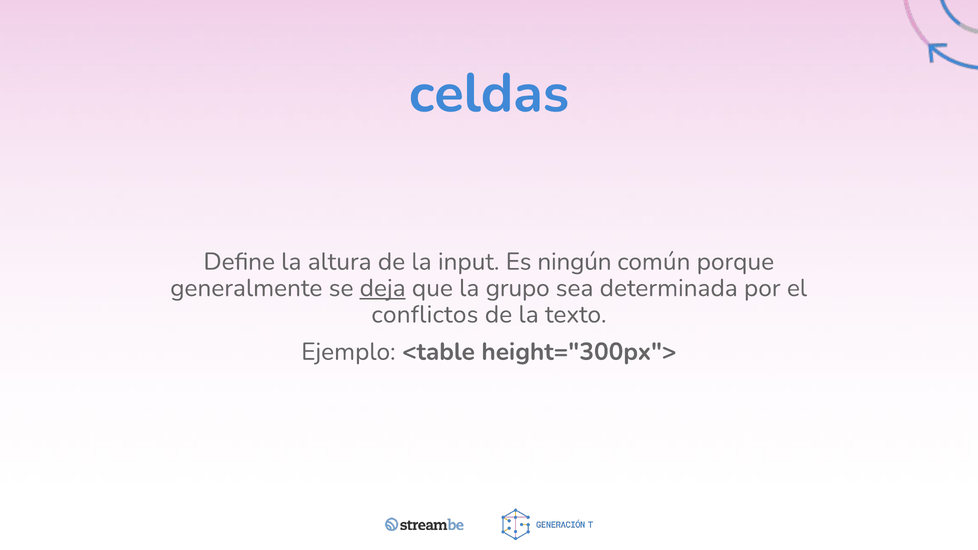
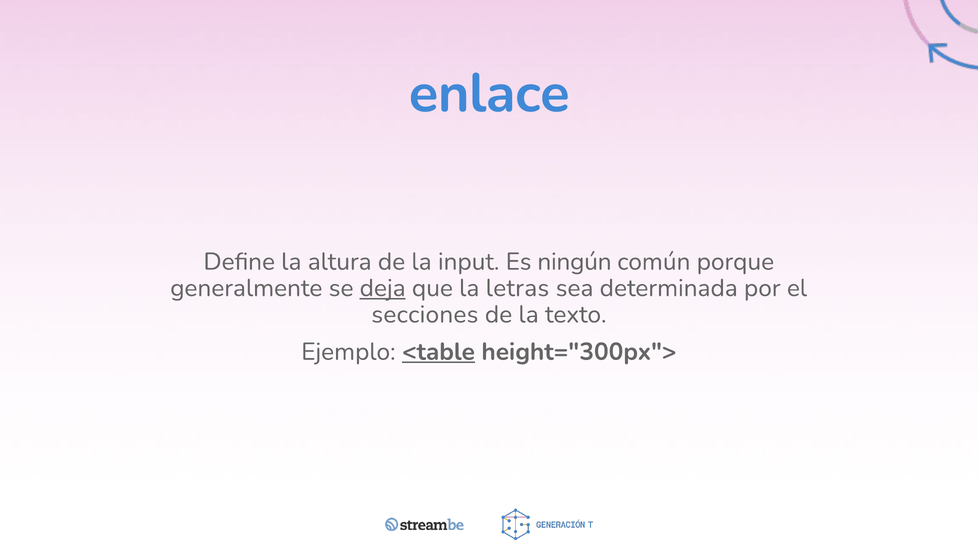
celdas: celdas -> enlace (489, 93)
grupo: grupo -> letras (517, 288)
conflictos: conflictos -> secciones (425, 315)
<table underline: none -> present (438, 352)
